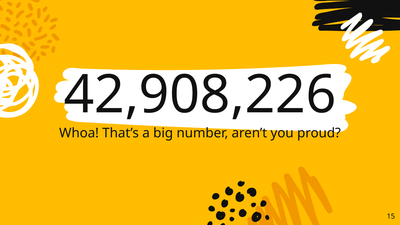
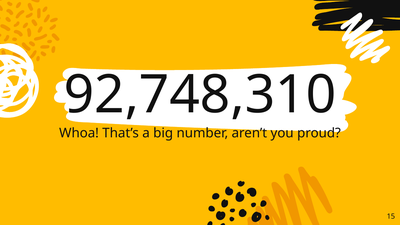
42,908,226: 42,908,226 -> 92,748,310 (200, 95)
